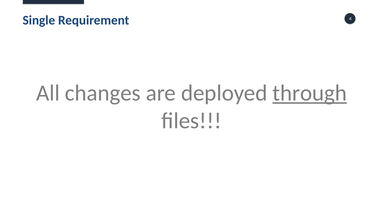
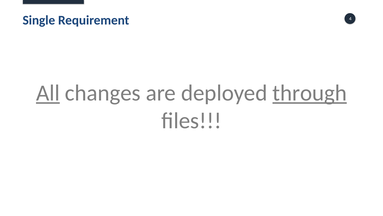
All underline: none -> present (48, 93)
